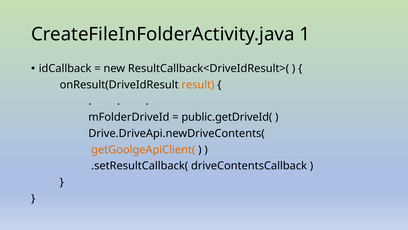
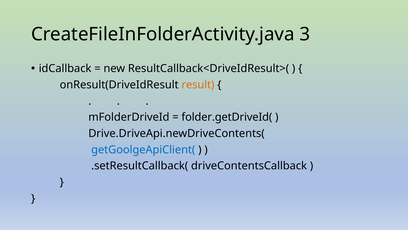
1: 1 -> 3 (305, 34)
public.getDriveId(: public.getDriveId( -> folder.getDriveId( (227, 117)
getGoolgeApiClient( colour: orange -> blue (143, 149)
